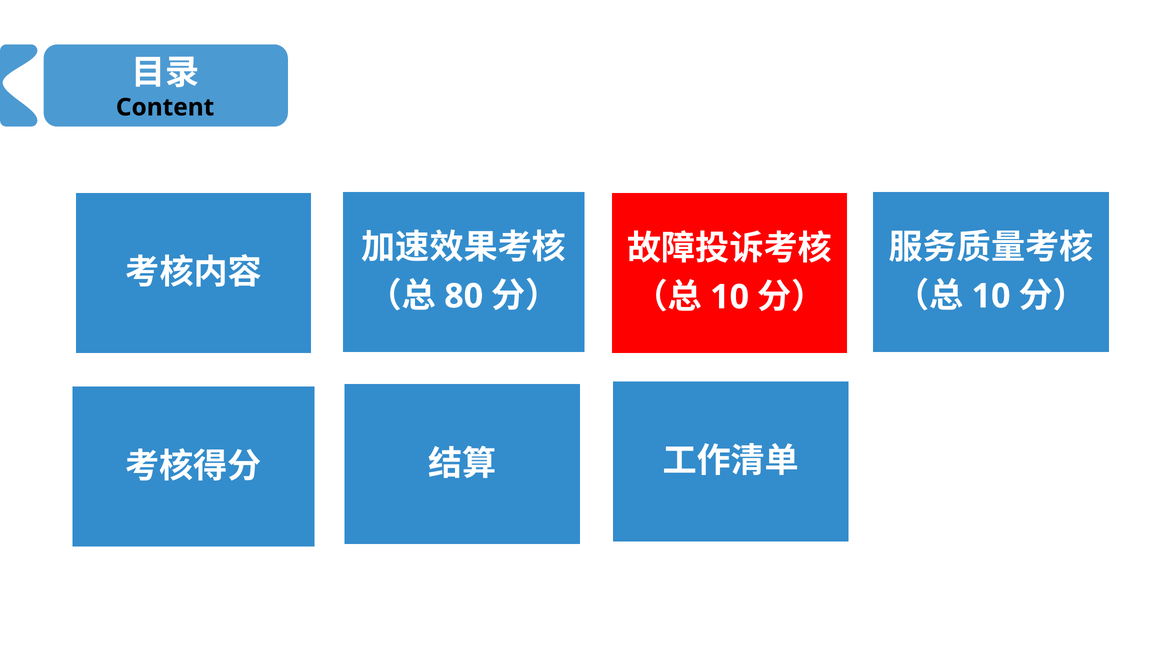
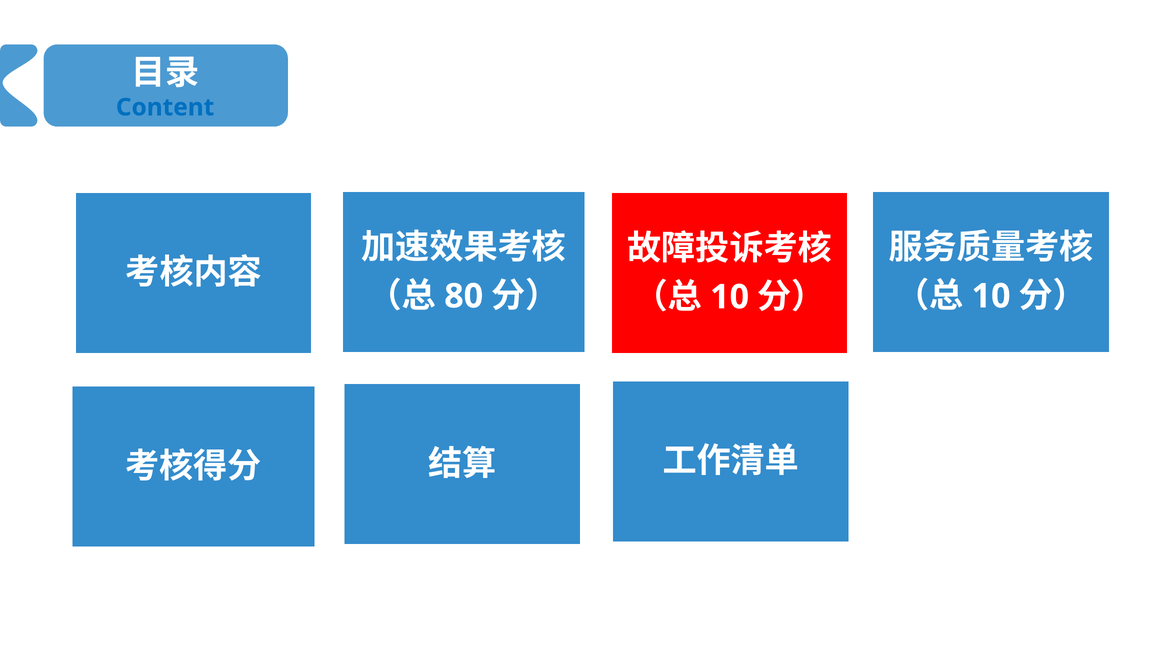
Content colour: black -> blue (165, 107)
